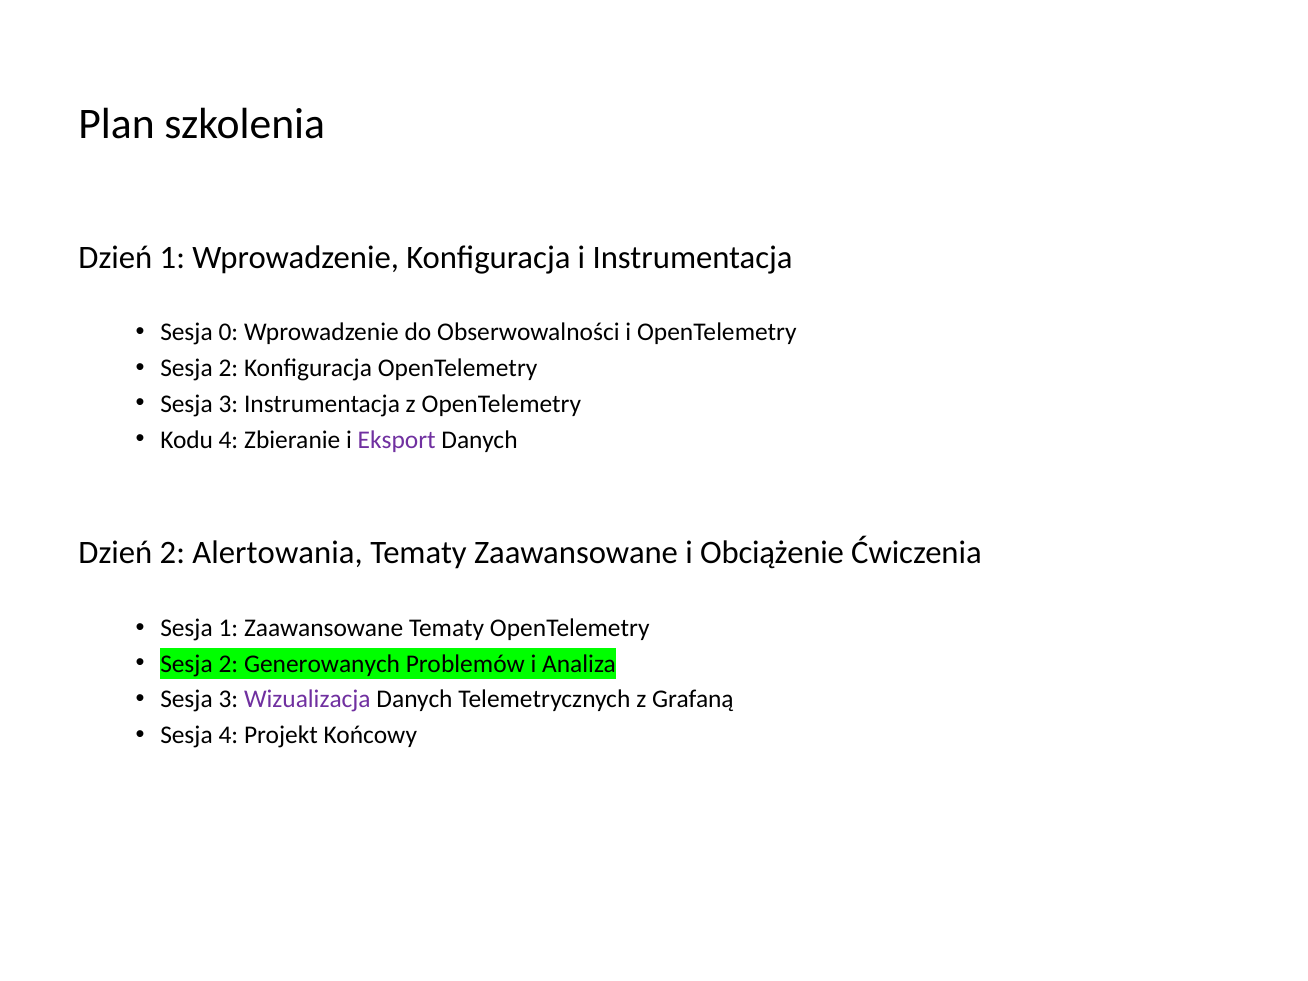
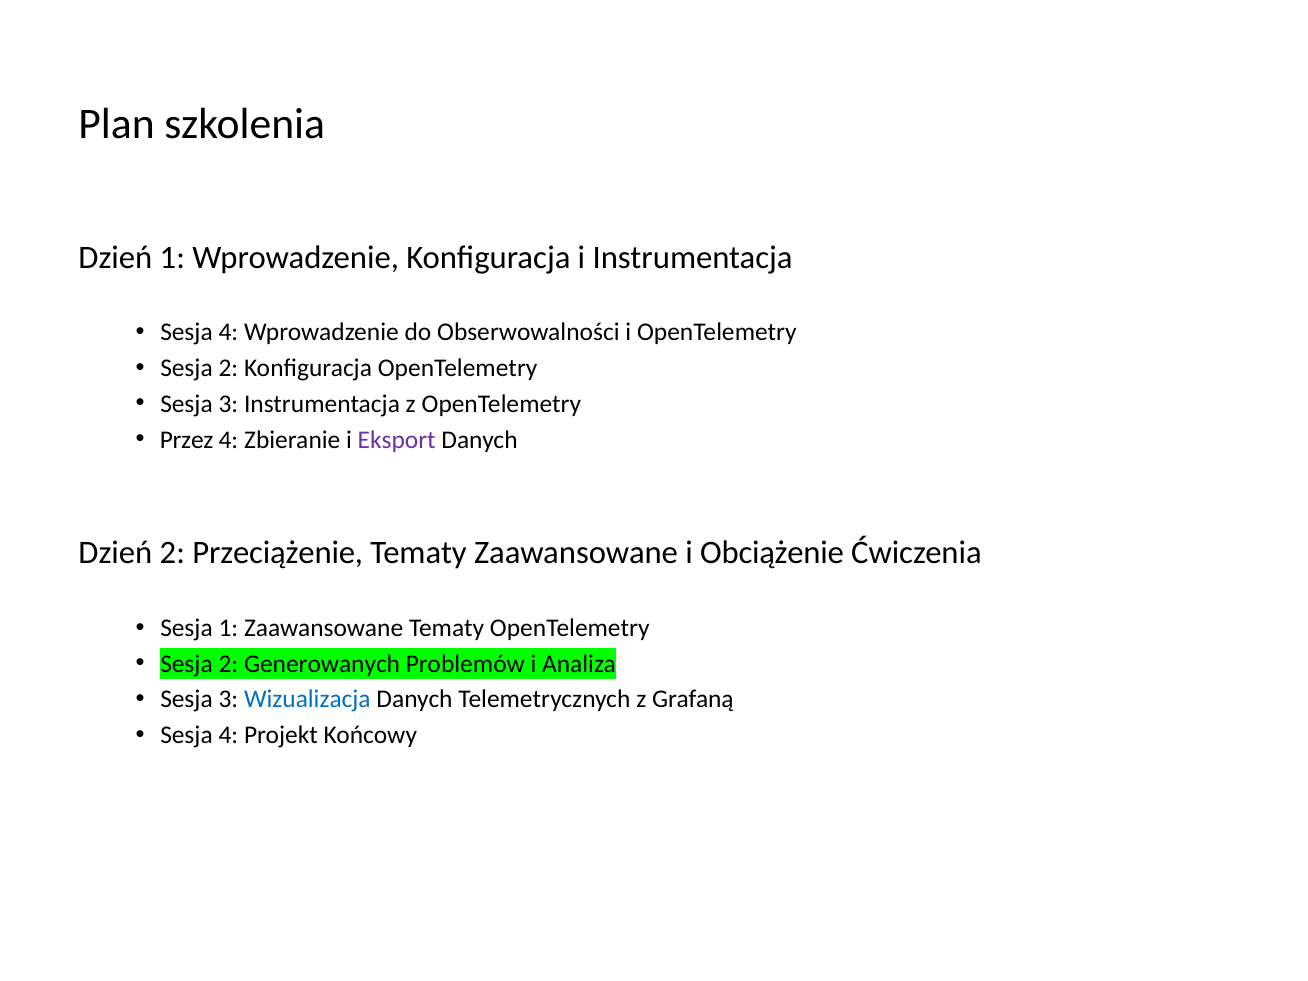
0: 0 -> 4 (228, 333)
Kodu: Kodu -> Przez (187, 440)
Alertowania: Alertowania -> Przeciążenie (278, 553)
Wizualizacja colour: purple -> blue (307, 700)
